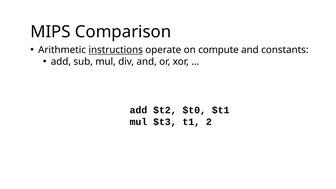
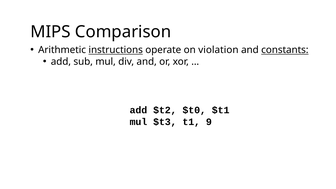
compute: compute -> violation (218, 50)
constants underline: none -> present (285, 50)
2: 2 -> 9 (209, 122)
